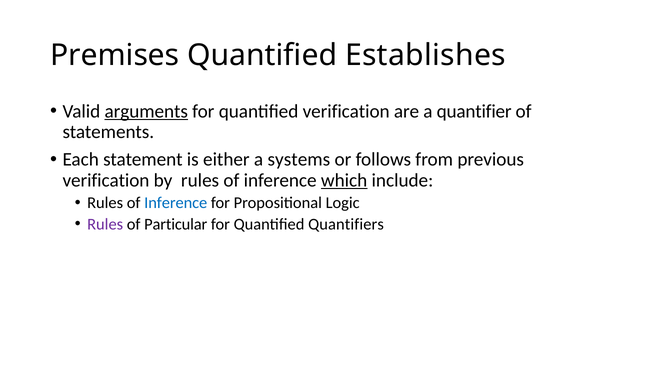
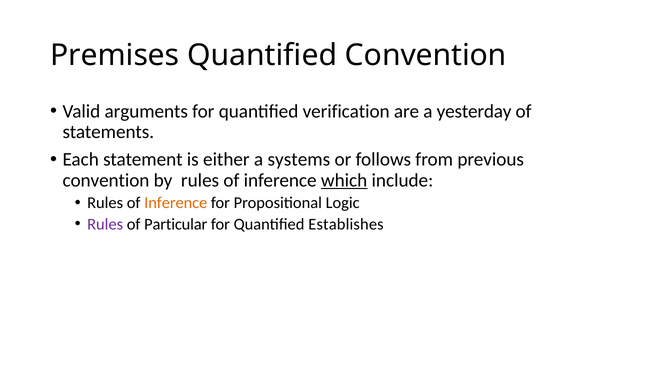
Quantified Establishes: Establishes -> Convention (426, 55)
arguments underline: present -> none (146, 111)
quantifier: quantifier -> yesterday (474, 111)
verification: verification -> convention (106, 180)
Inference colour: blue -> orange (176, 203)
Quantifiers: Quantifiers -> Establishes (346, 224)
